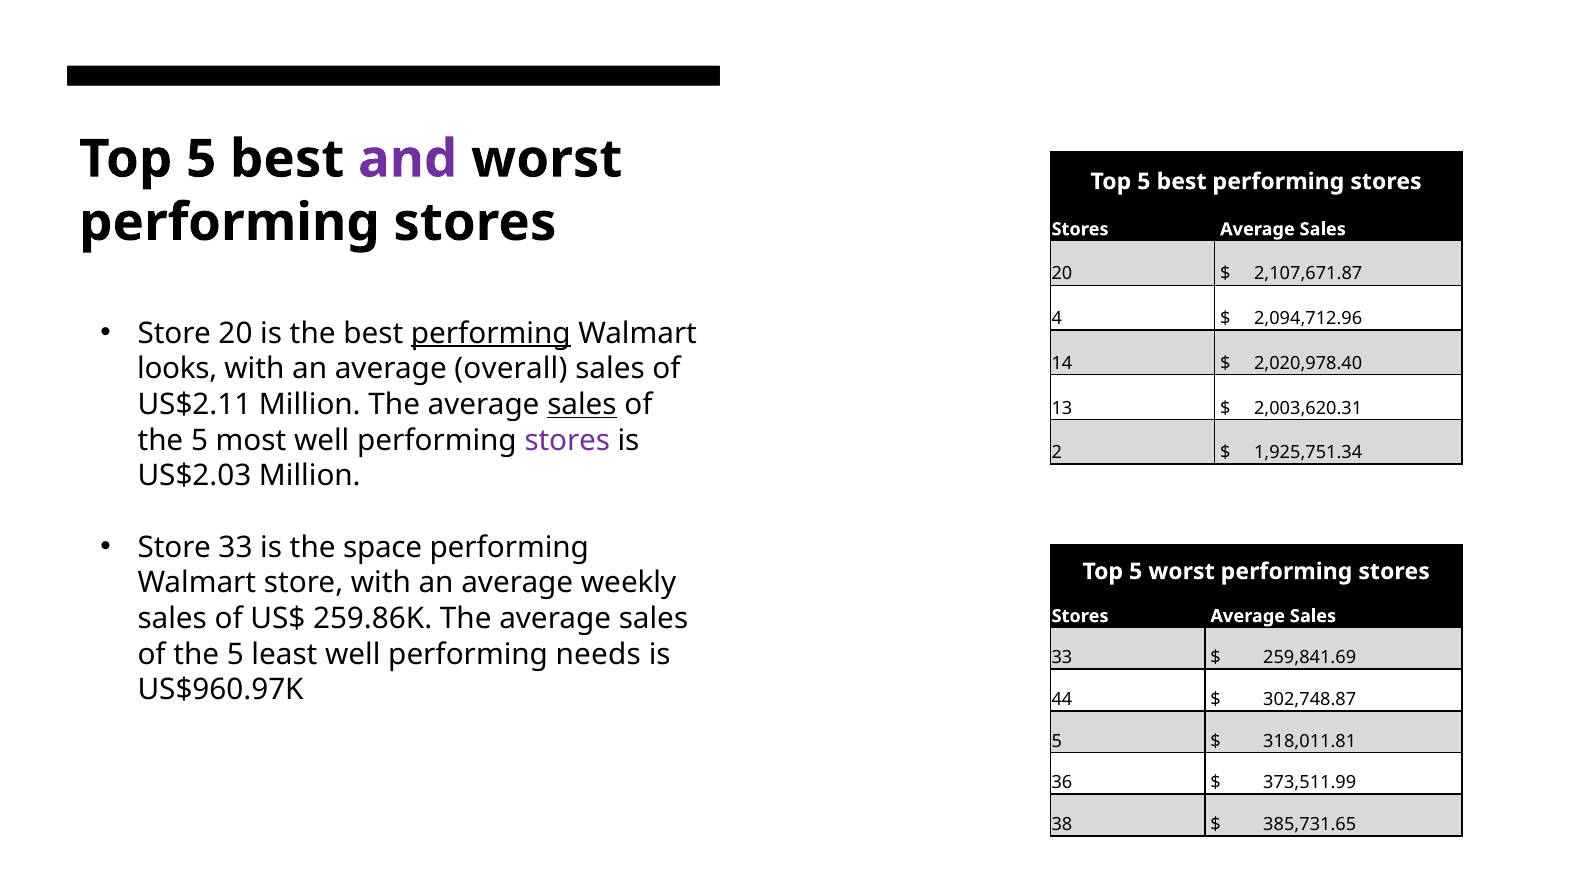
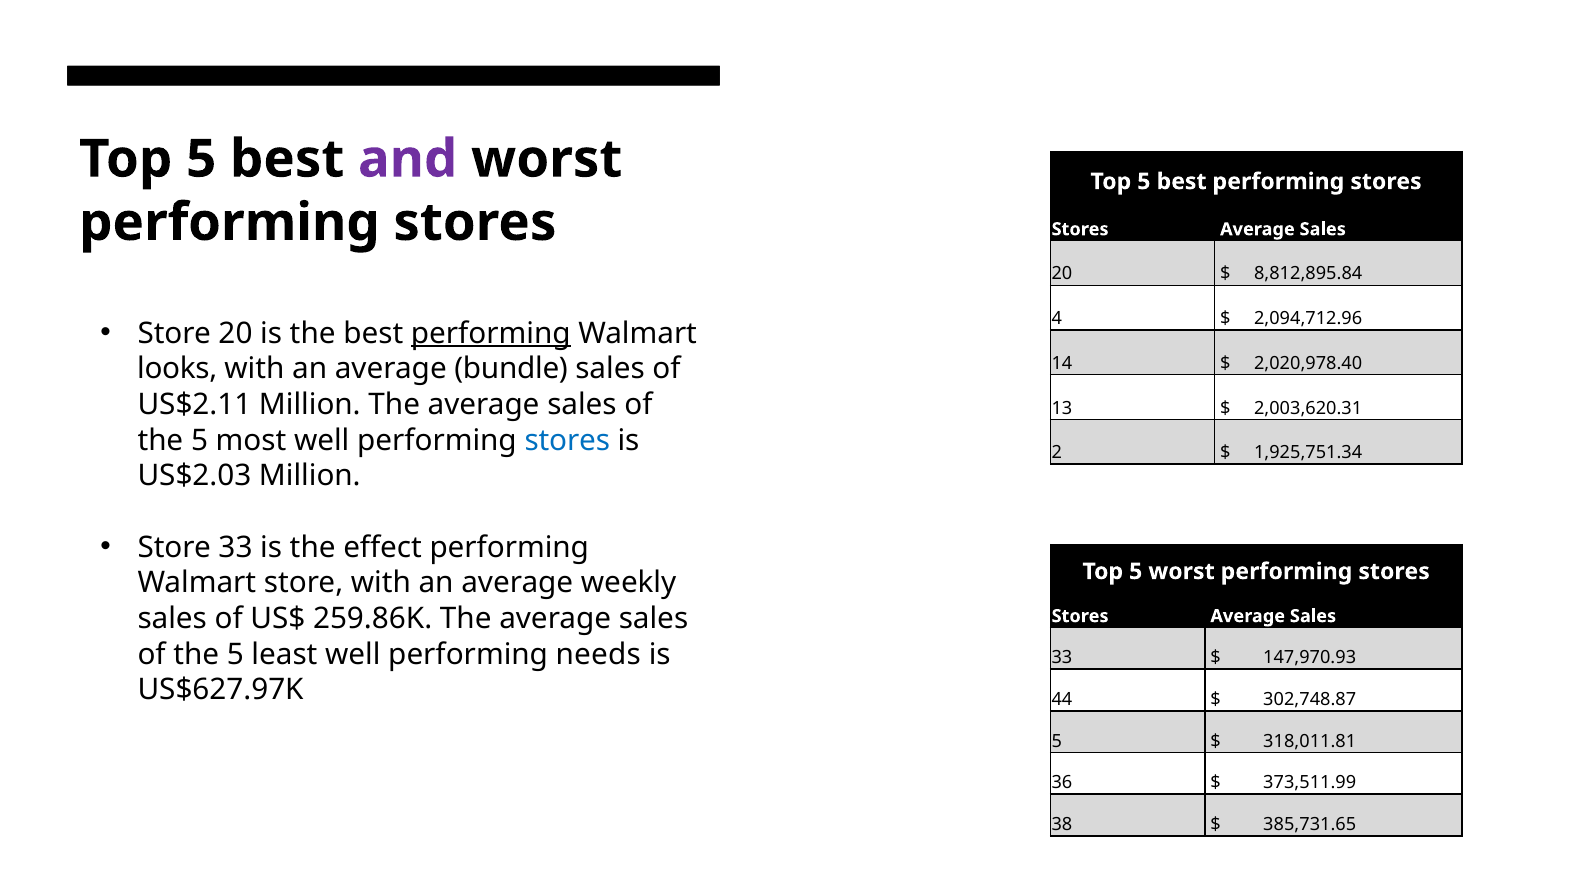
2,107,671.87: 2,107,671.87 -> 8,812,895.84 (1308, 274)
overall: overall -> bundle (511, 369)
sales underline: present -> none (582, 405)
stores colour: purple -> blue (567, 440)
space: space -> effect (383, 547)
259,841.69: 259,841.69 -> 147,970.93 (1310, 658)
US$960.97K: US$960.97K -> US$627.97K (221, 690)
